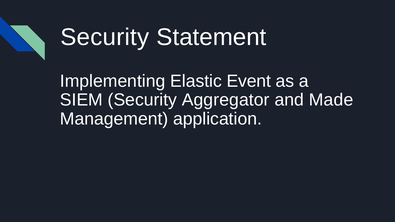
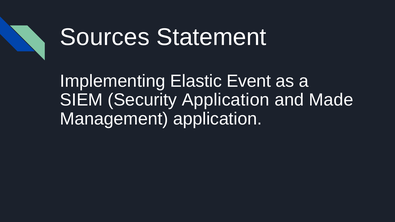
Security: Security -> Sources (105, 37)
Security Aggregator: Aggregator -> Application (226, 100)
